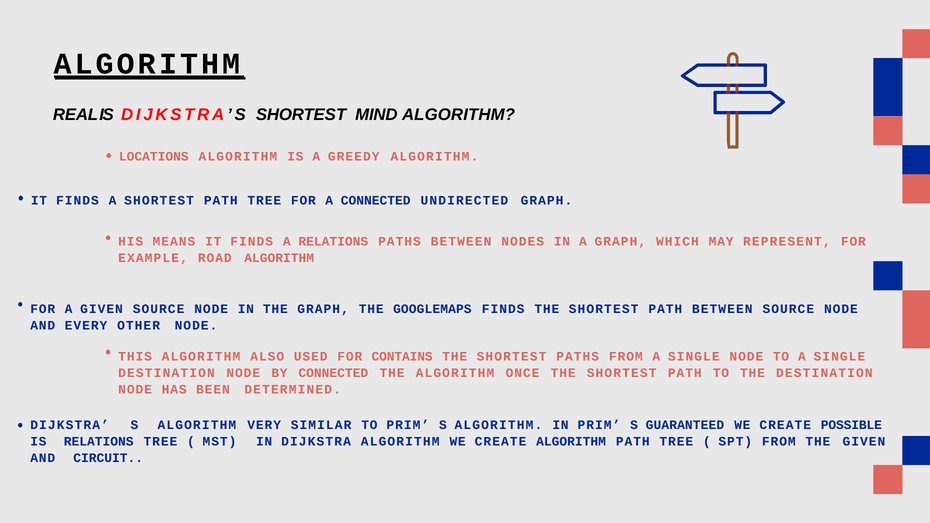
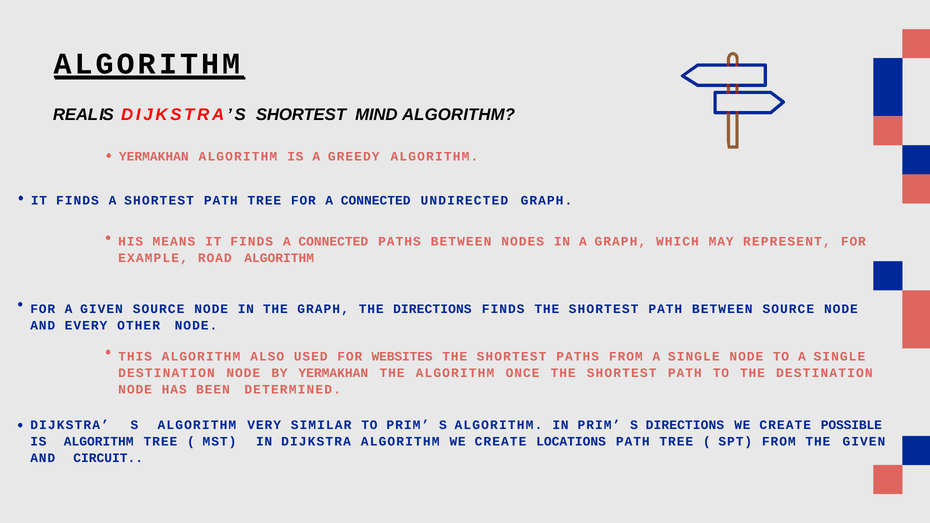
LOCATIONS: LOCATIONS -> YERMAKHAN (154, 157)
FINDS A RELATIONS: RELATIONS -> CONNECTED (333, 242)
THE GOOGLEMAPS: GOOGLEMAPS -> DIRECTIONS (432, 309)
CONTAINS: CONTAINS -> WEBSITES (402, 357)
BY CONNECTED: CONNECTED -> YERMAKHAN (333, 373)
S GUARANTEED: GUARANTEED -> DIRECTIONS (685, 425)
IS RELATIONS: RELATIONS -> ALGORITHM (99, 442)
CREATE ALGORITHM: ALGORITHM -> LOCATIONS (571, 441)
